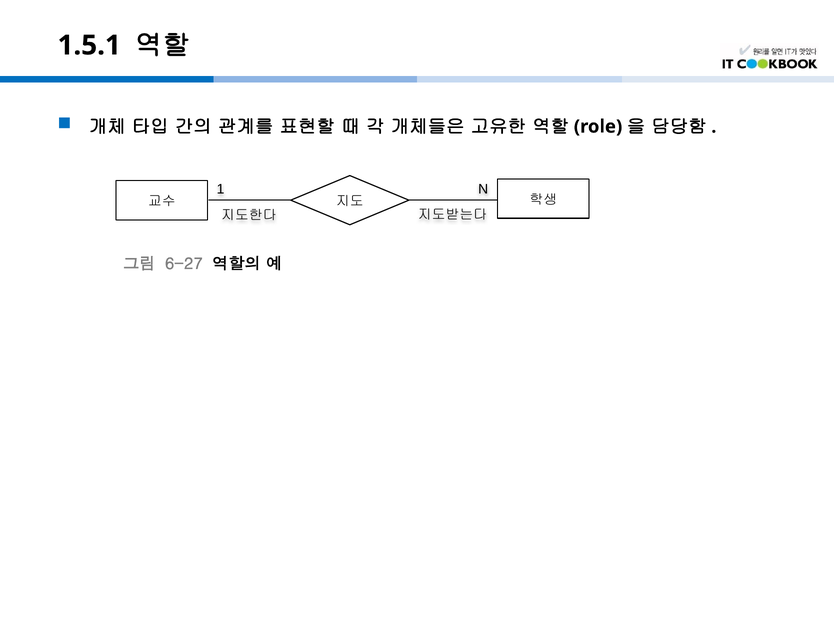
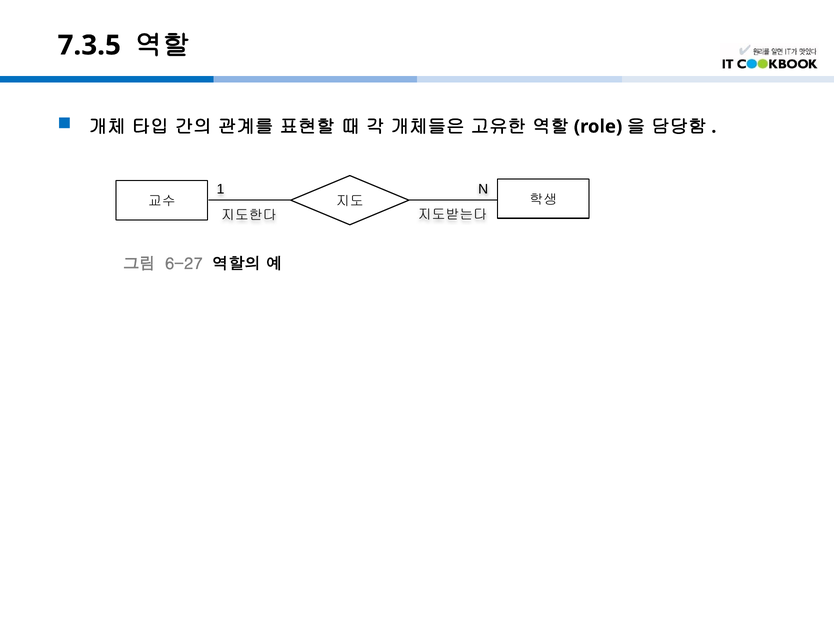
1.5.1: 1.5.1 -> 7.3.5 (89, 45)
